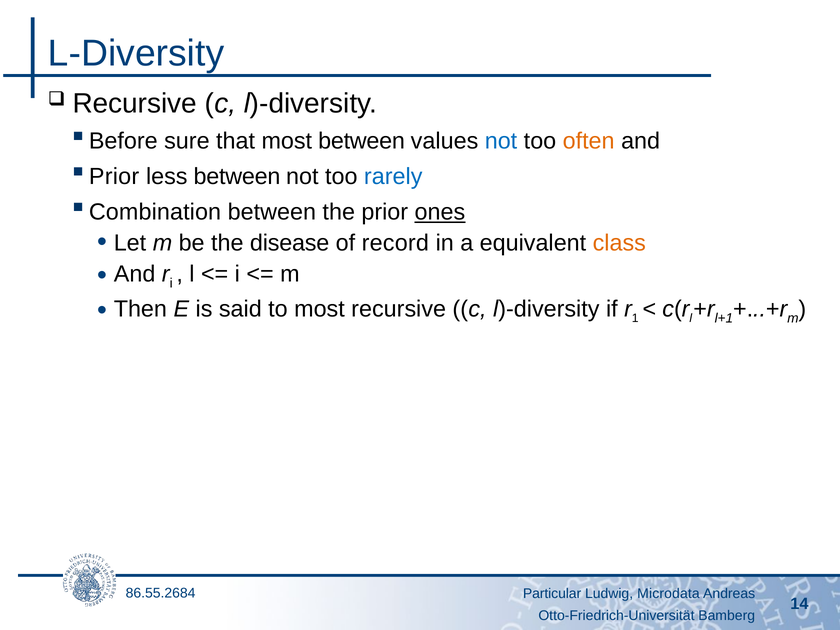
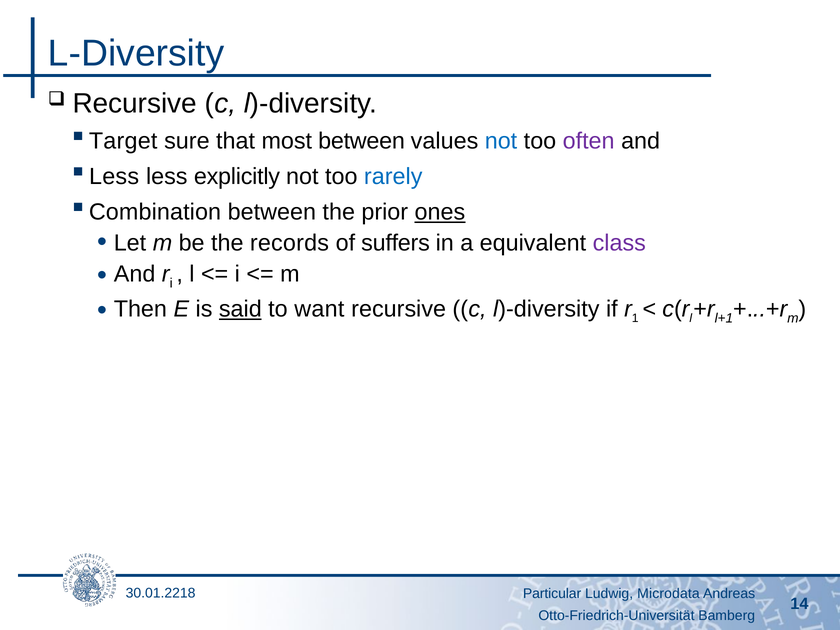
Before: Before -> Target (123, 141)
often colour: orange -> purple (589, 141)
Prior: Prior -> Less (114, 177)
less between: between -> explicitly (237, 177)
disease: disease -> records (289, 243)
record: record -> suffers (396, 243)
class colour: orange -> purple (619, 243)
said underline: none -> present (240, 309)
to most: most -> want (319, 309)
86.55.2684: 86.55.2684 -> 30.01.2218 (161, 593)
